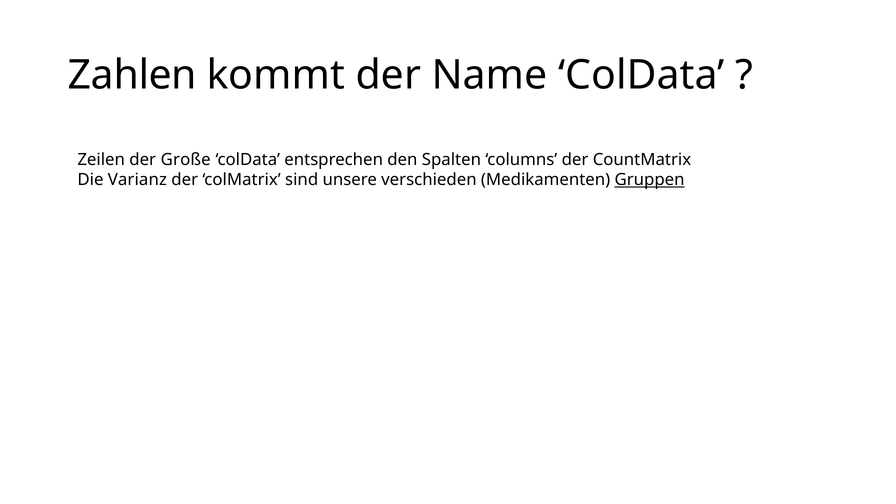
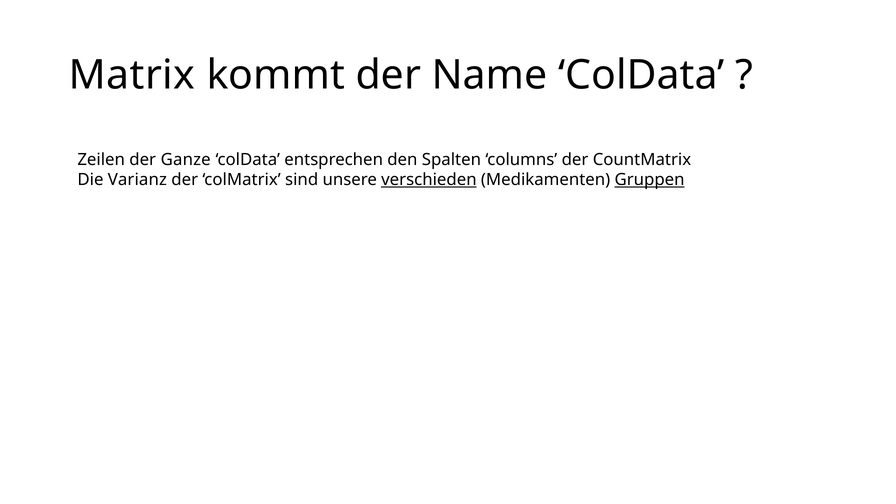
Zahlen: Zahlen -> Matrix (132, 75)
Große: Große -> Ganze (186, 160)
verschieden underline: none -> present (429, 180)
